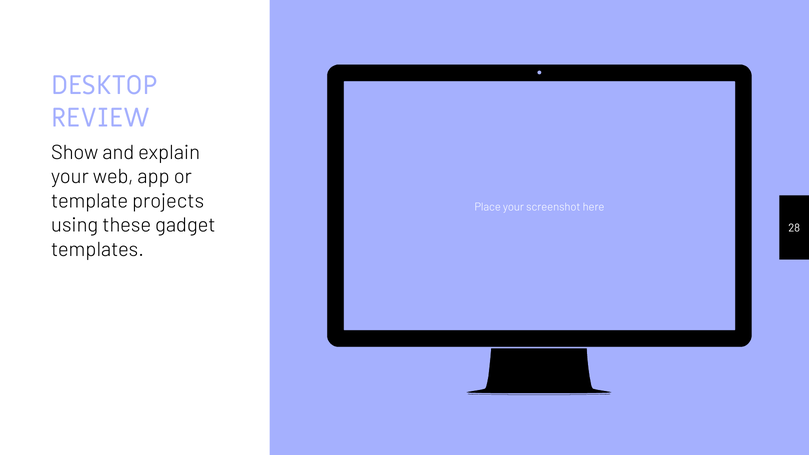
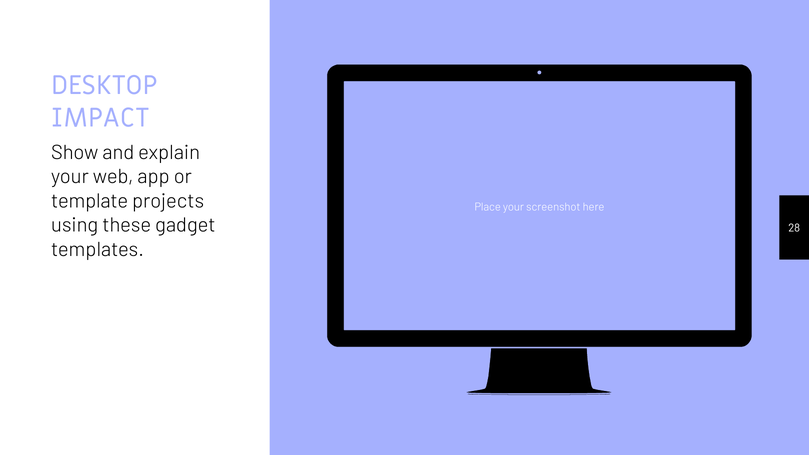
REVIEW: REVIEW -> IMPACT (101, 118)
